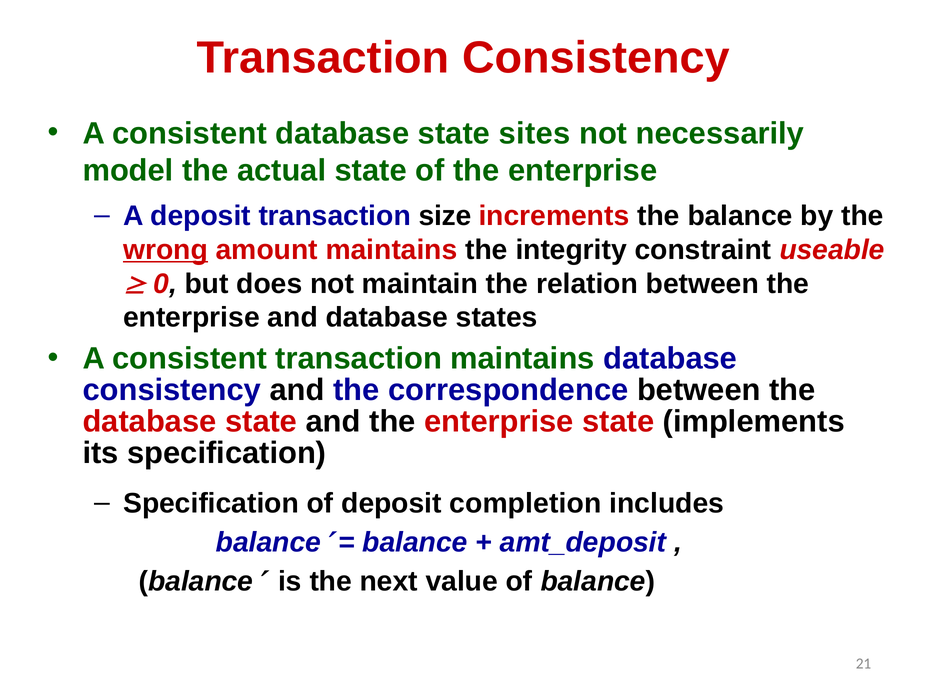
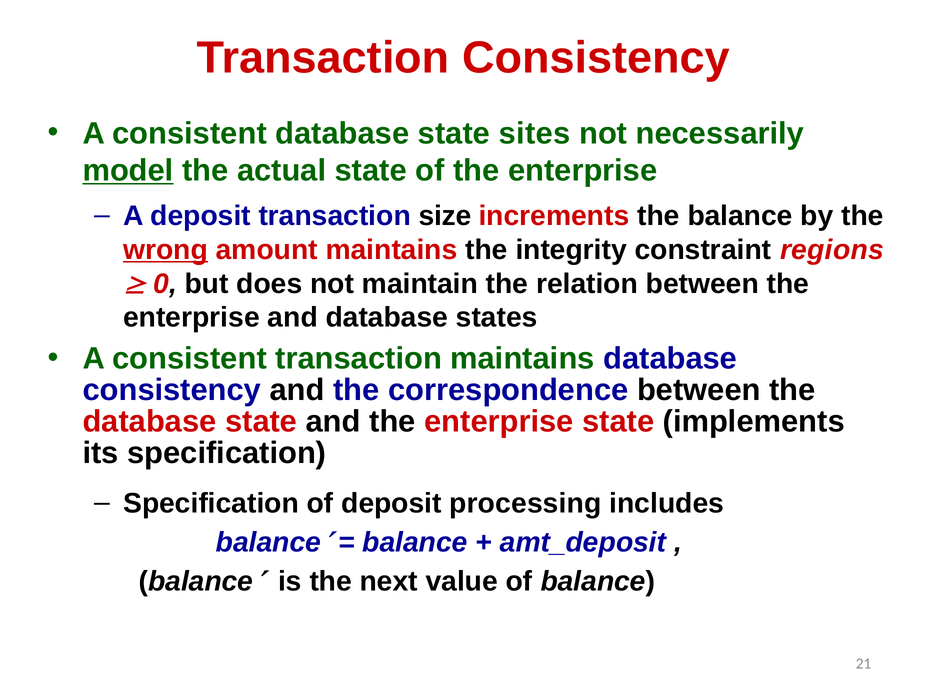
model underline: none -> present (128, 171)
useable: useable -> regions (832, 250)
completion: completion -> processing (525, 504)
